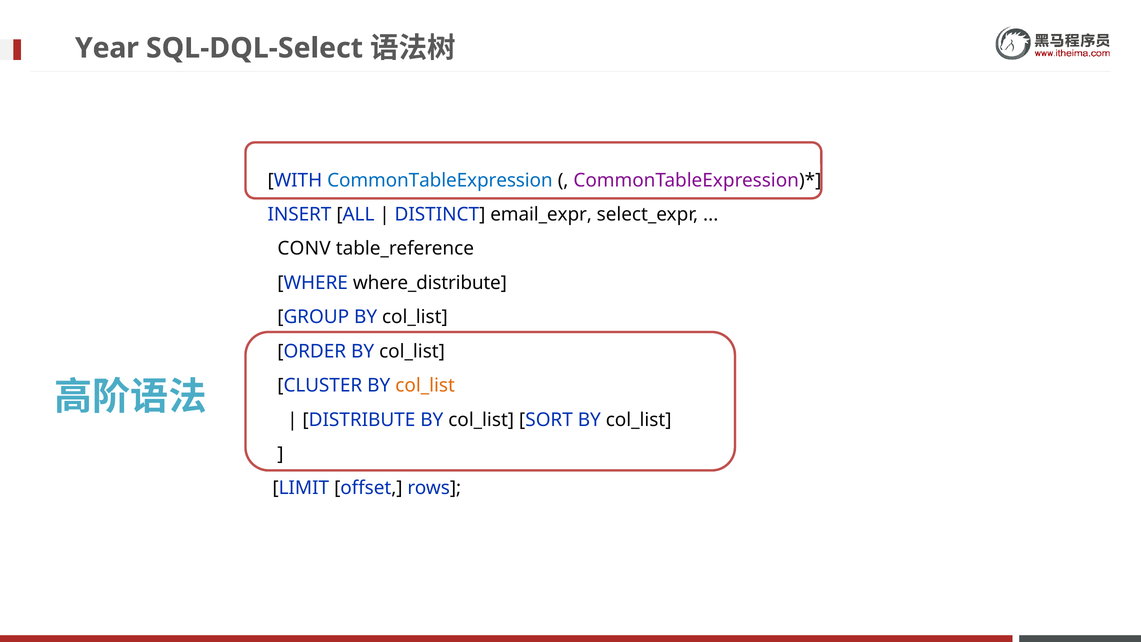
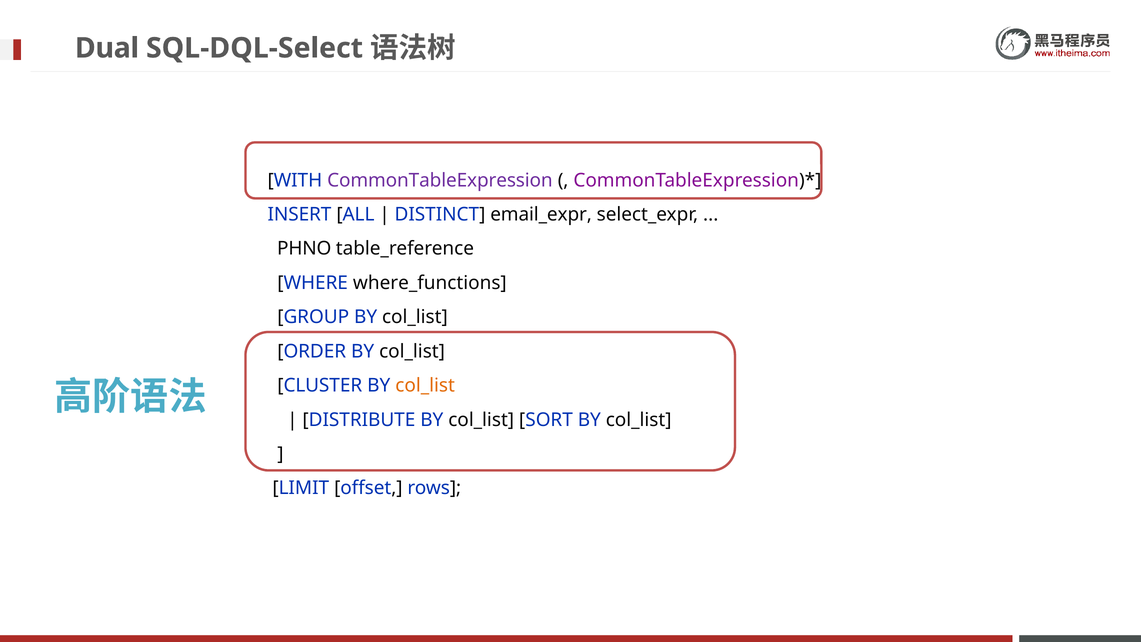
Year: Year -> Dual (107, 48)
CommonTableExpression colour: blue -> purple (440, 180)
CONV: CONV -> PHNO (304, 249)
where_distribute: where_distribute -> where_functions (430, 283)
